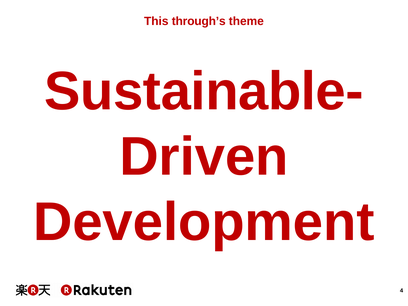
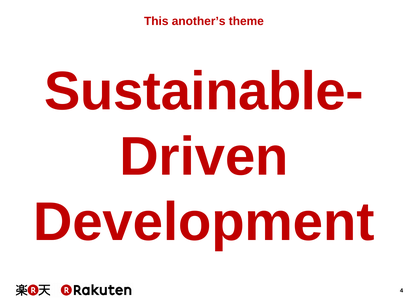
through’s: through’s -> another’s (199, 21)
